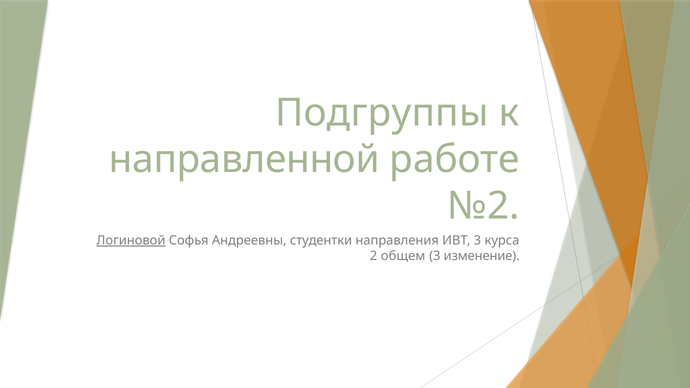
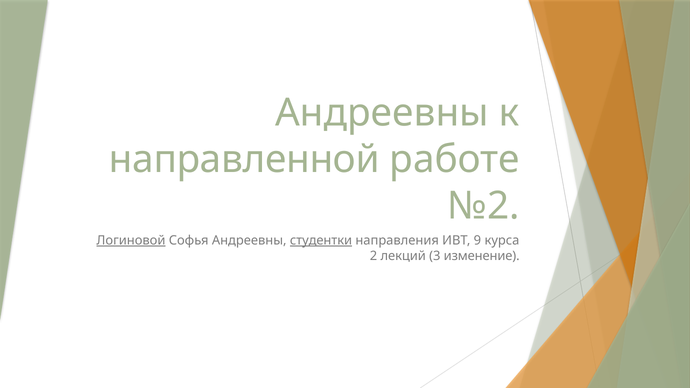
Подгруппы: Подгруппы -> Андреевны (382, 113)
студентки underline: none -> present (321, 241)
ИВТ 3: 3 -> 9 (477, 241)
общем: общем -> лекций (403, 256)
